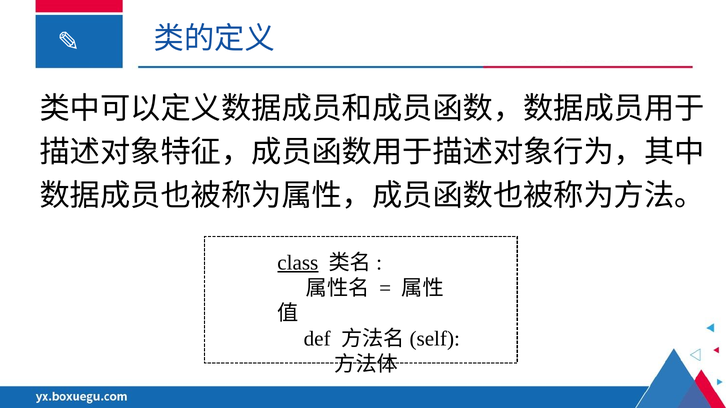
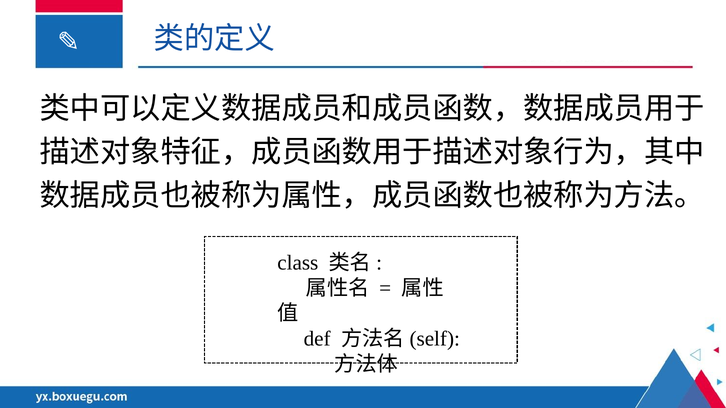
class underline: present -> none (298, 263)
